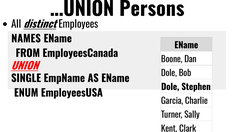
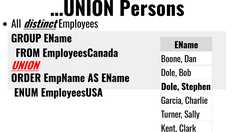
NAMES: NAMES -> GROUP (26, 39)
SINGLE: SINGLE -> ORDER (26, 79)
